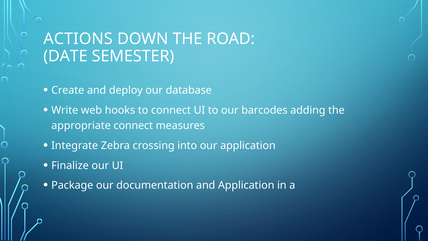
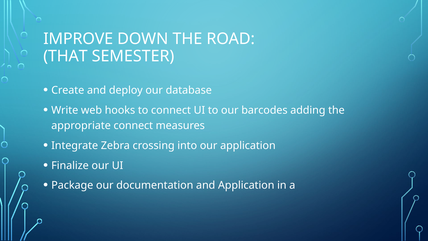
ACTIONS: ACTIONS -> IMPROVE (78, 39)
DATE: DATE -> THAT (65, 56)
